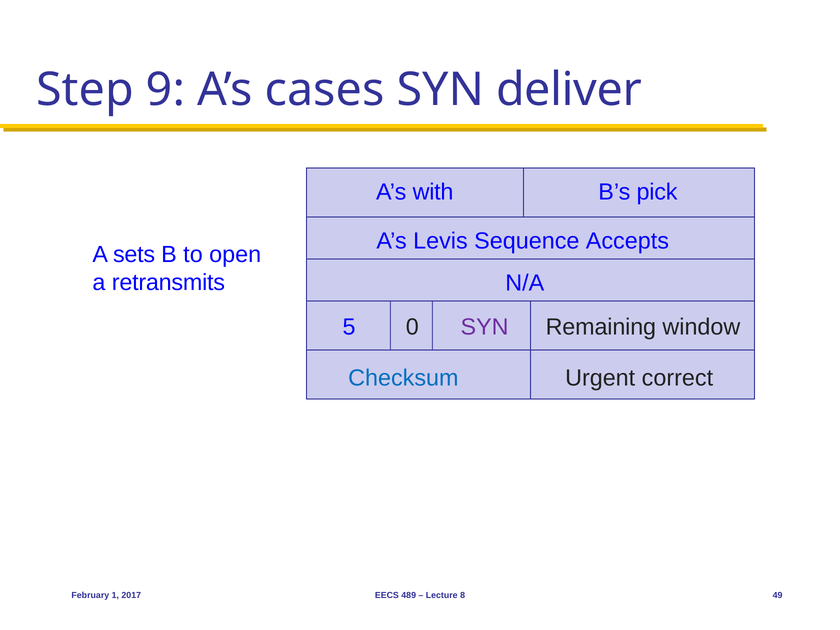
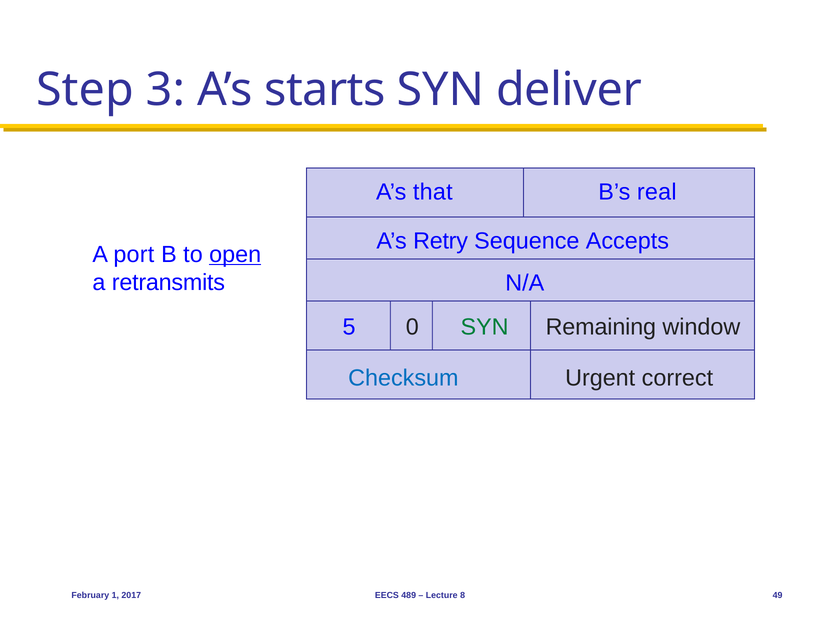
9: 9 -> 3 (165, 90)
cases: cases -> starts (325, 90)
with: with -> that (433, 192)
pick: pick -> real (657, 192)
Levis: Levis -> Retry (441, 241)
sets: sets -> port (134, 254)
open underline: none -> present (235, 254)
SYN colour: purple -> green (485, 327)
